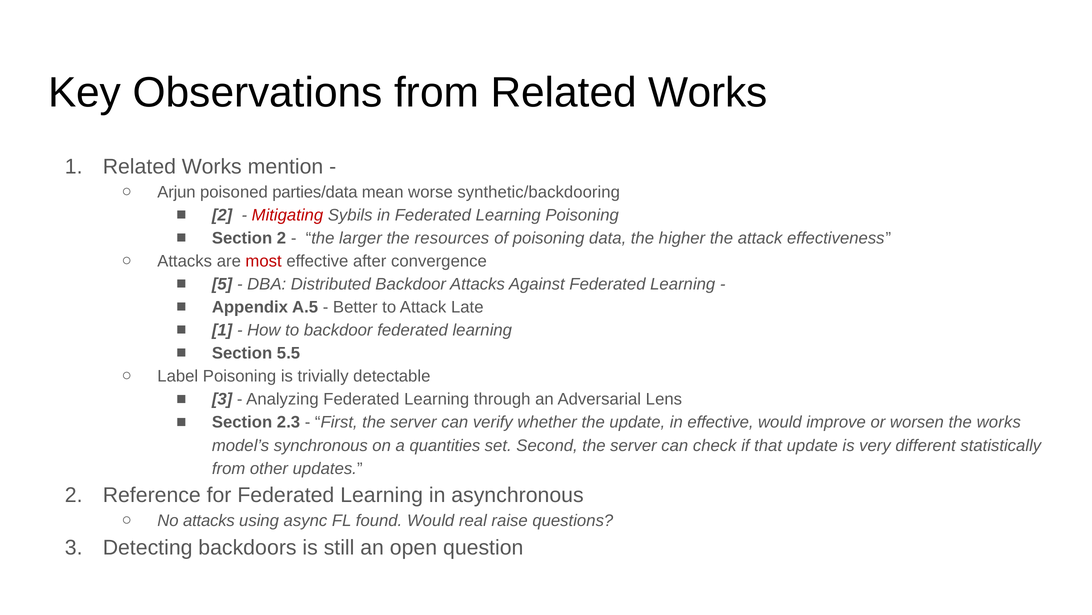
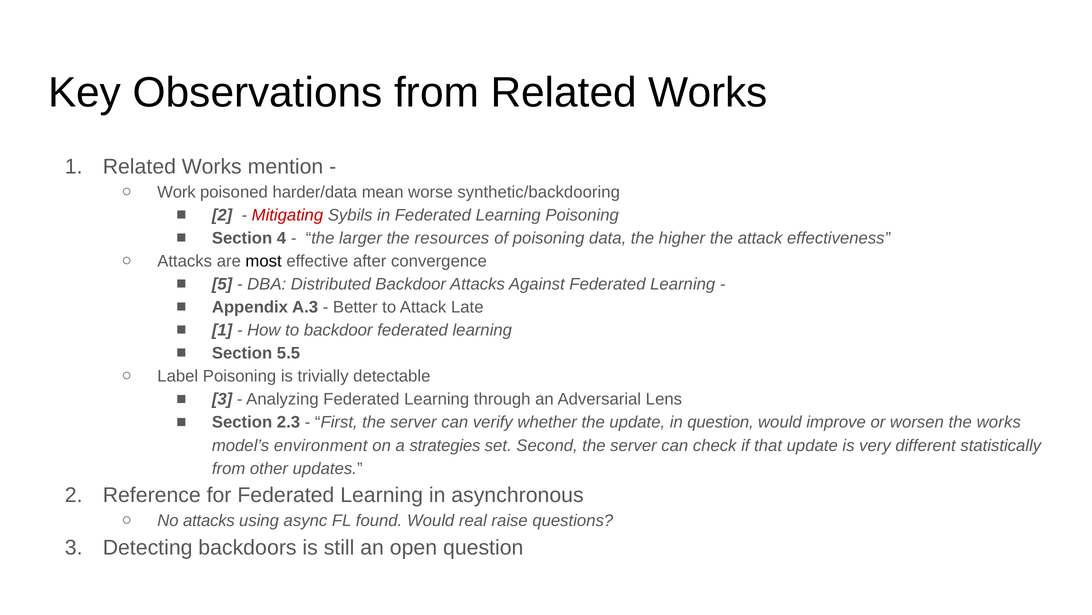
Arjun: Arjun -> Work (176, 192)
parties/data: parties/data -> harder/data (315, 192)
Section 2: 2 -> 4 (281, 238)
most colour: red -> black (264, 261)
A.5: A.5 -> A.3 (305, 307)
in effective: effective -> question (721, 422)
synchronous: synchronous -> environment (321, 445)
quantities: quantities -> strategies (445, 445)
